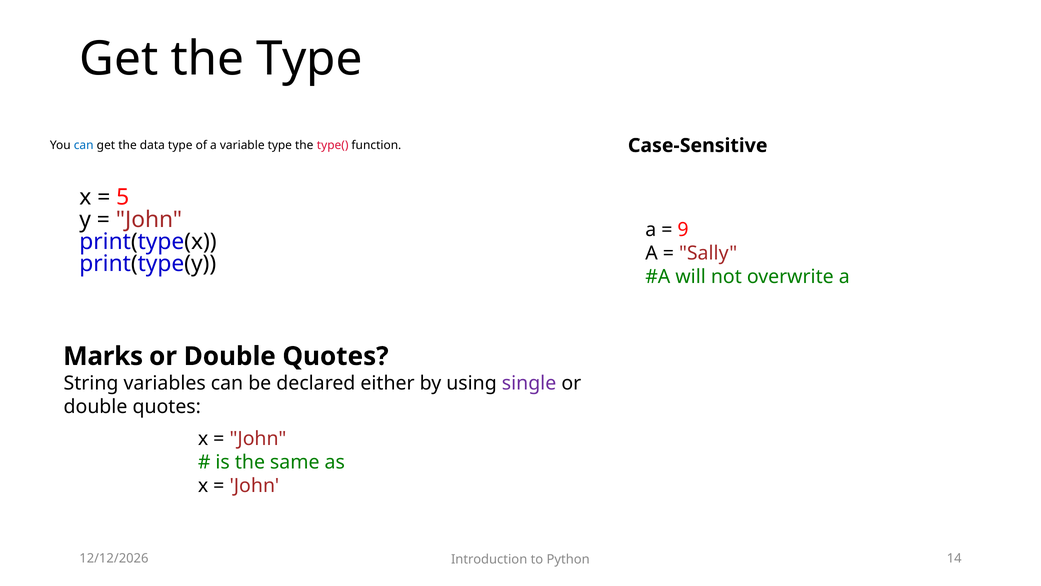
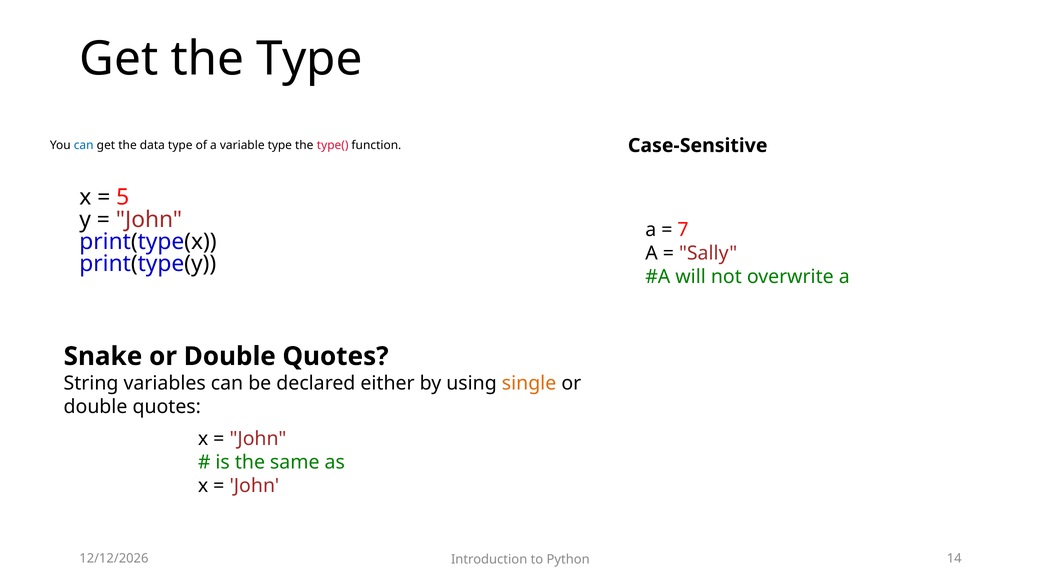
9: 9 -> 7 (683, 230)
Marks: Marks -> Snake (103, 356)
single colour: purple -> orange (529, 383)
